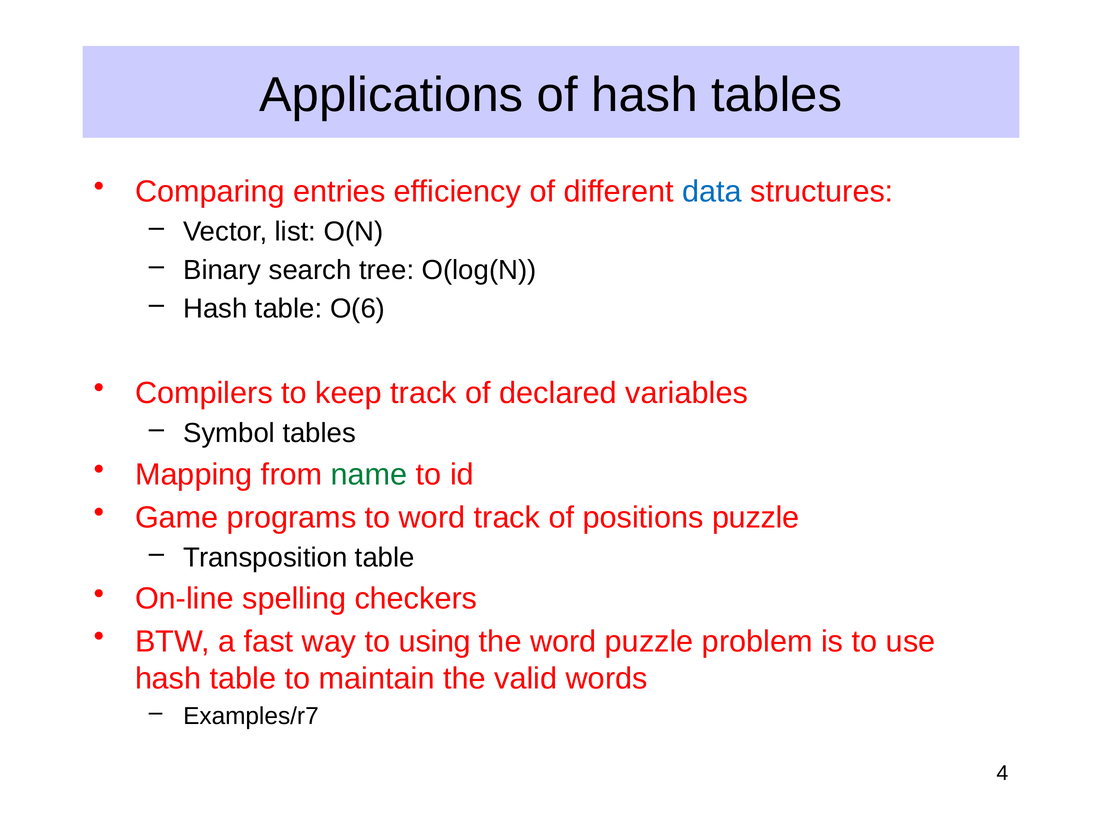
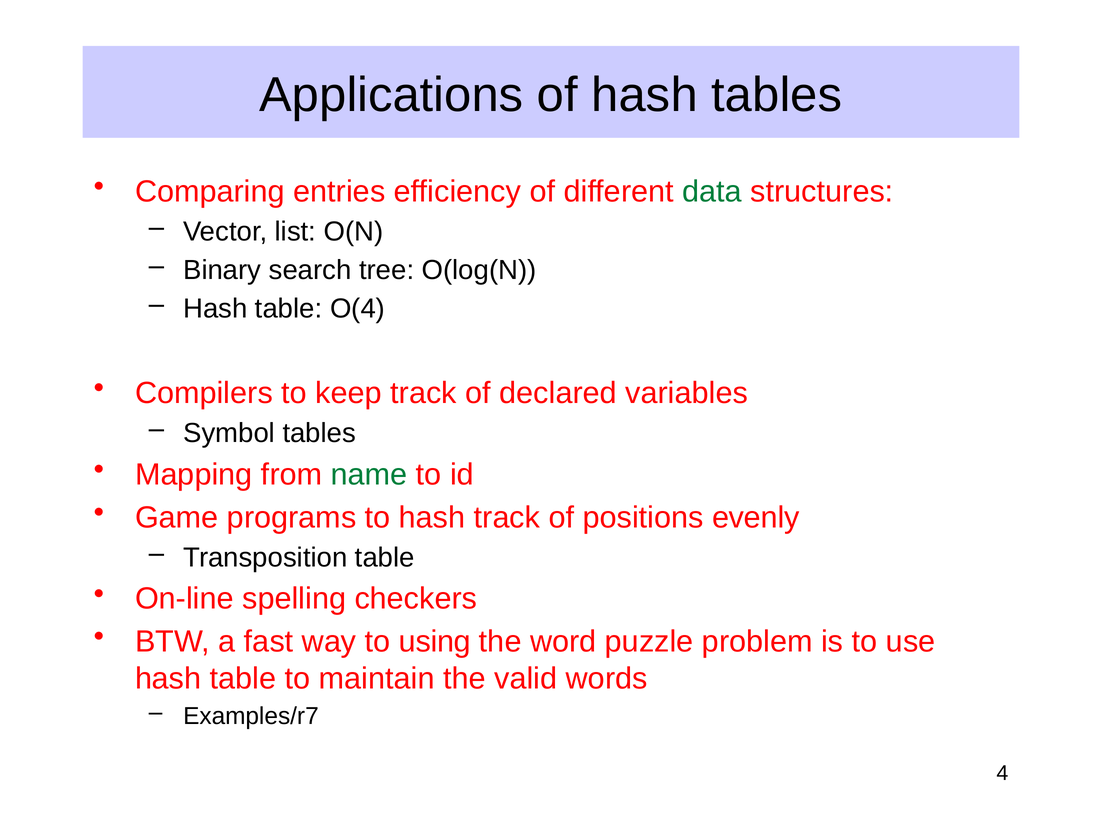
data colour: blue -> green (712, 191)
O(6: O(6 -> O(4 (358, 309)
to word: word -> hash (432, 517)
positions puzzle: puzzle -> evenly (756, 517)
